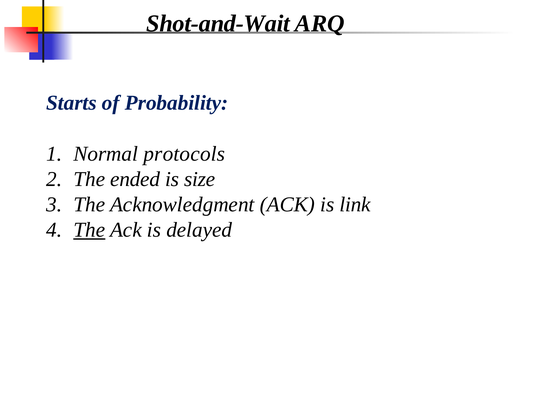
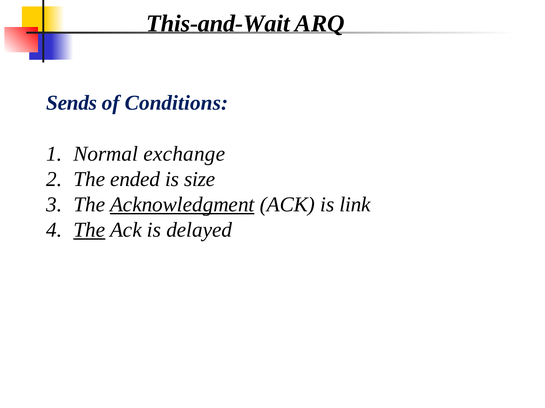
Shot-and-Wait: Shot-and-Wait -> This-and-Wait (218, 23)
Starts: Starts -> Sends (72, 103)
Probability: Probability -> Conditions (177, 103)
protocols: protocols -> exchange (184, 154)
Acknowledgment underline: none -> present (182, 205)
